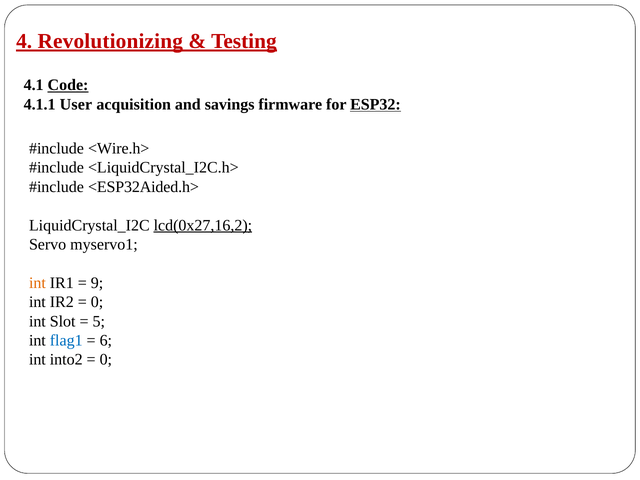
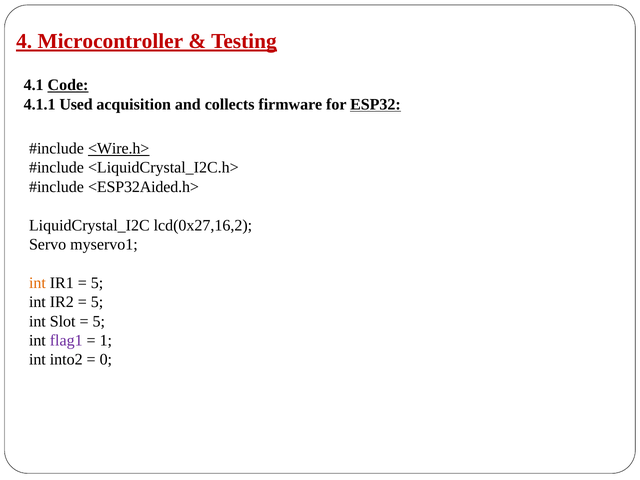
Revolutionizing: Revolutionizing -> Microcontroller (110, 41)
User: User -> Used (76, 104)
savings: savings -> collects (230, 104)
<Wire.h> underline: none -> present (119, 148)
lcd(0x27,16,2 underline: present -> none (203, 225)
9: 9 -> 5 (97, 283)
0: 0 -> 5 (97, 302)
flag1 colour: blue -> purple (66, 340)
6: 6 -> 1 (106, 340)
